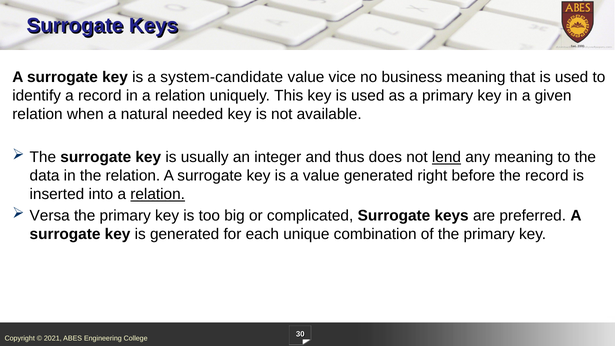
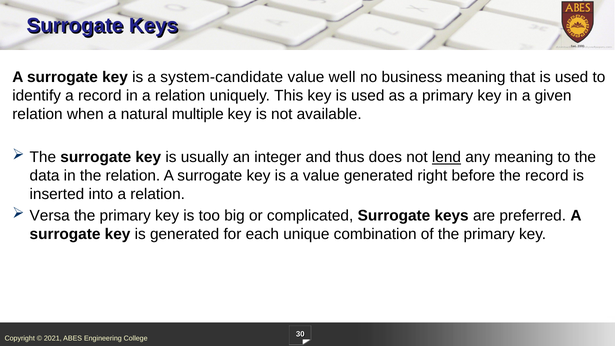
vice: vice -> well (342, 77)
needed: needed -> multiple (198, 114)
relation underline: present -> none (158, 194)
